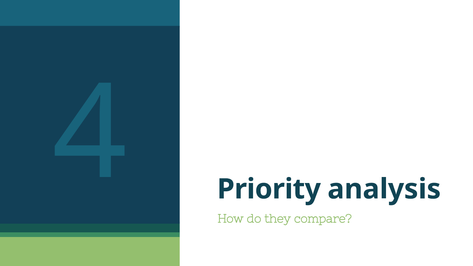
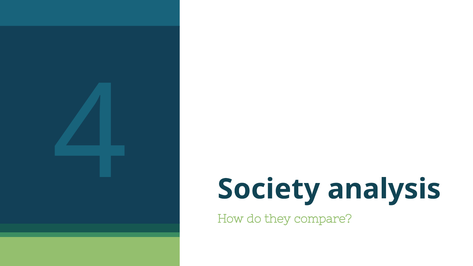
Priority: Priority -> Society (269, 189)
